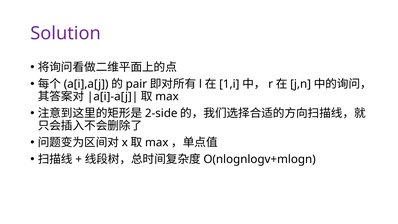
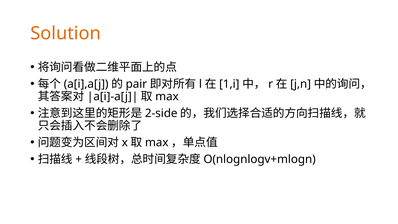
Solution colour: purple -> orange (66, 33)
